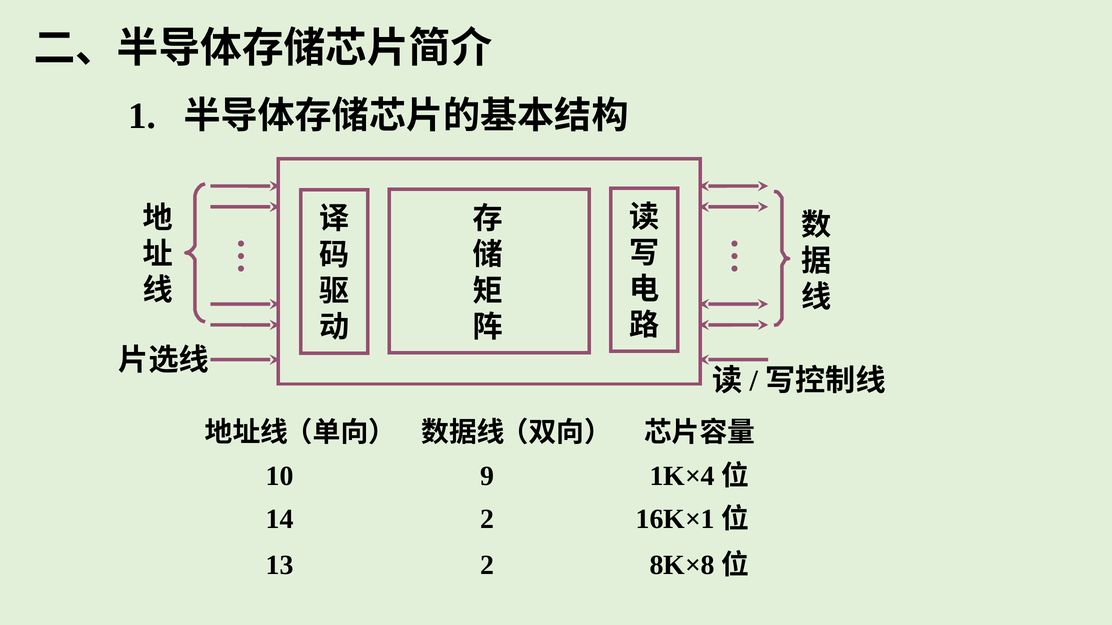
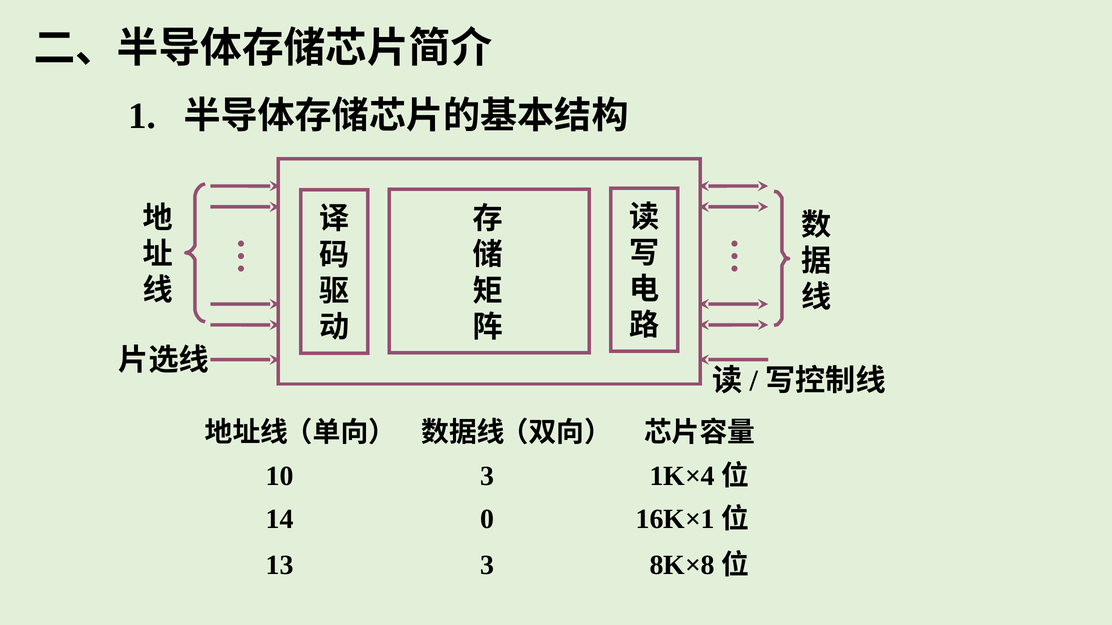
10 9: 9 -> 3 (487, 477)
14 2: 2 -> 0 (487, 520)
13 2: 2 -> 3 (487, 565)
